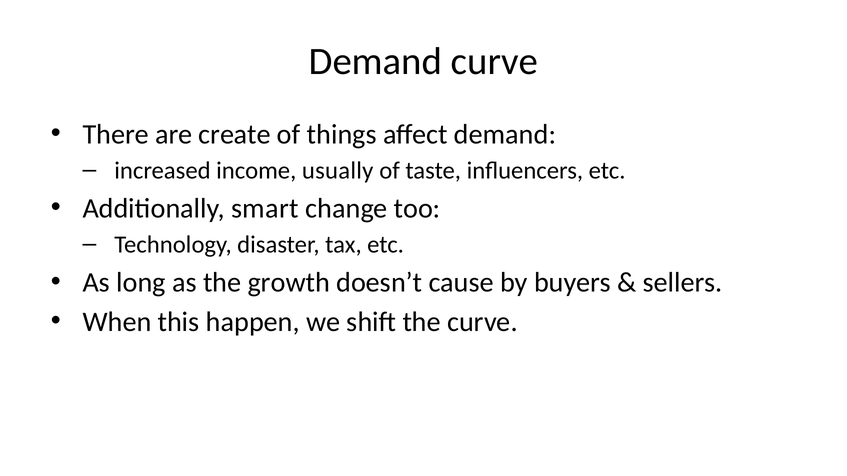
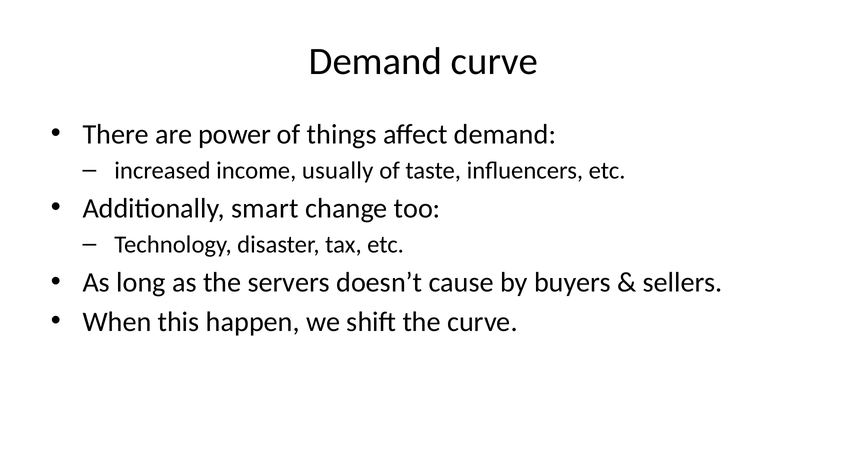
create: create -> power (235, 134)
growth: growth -> servers (289, 283)
